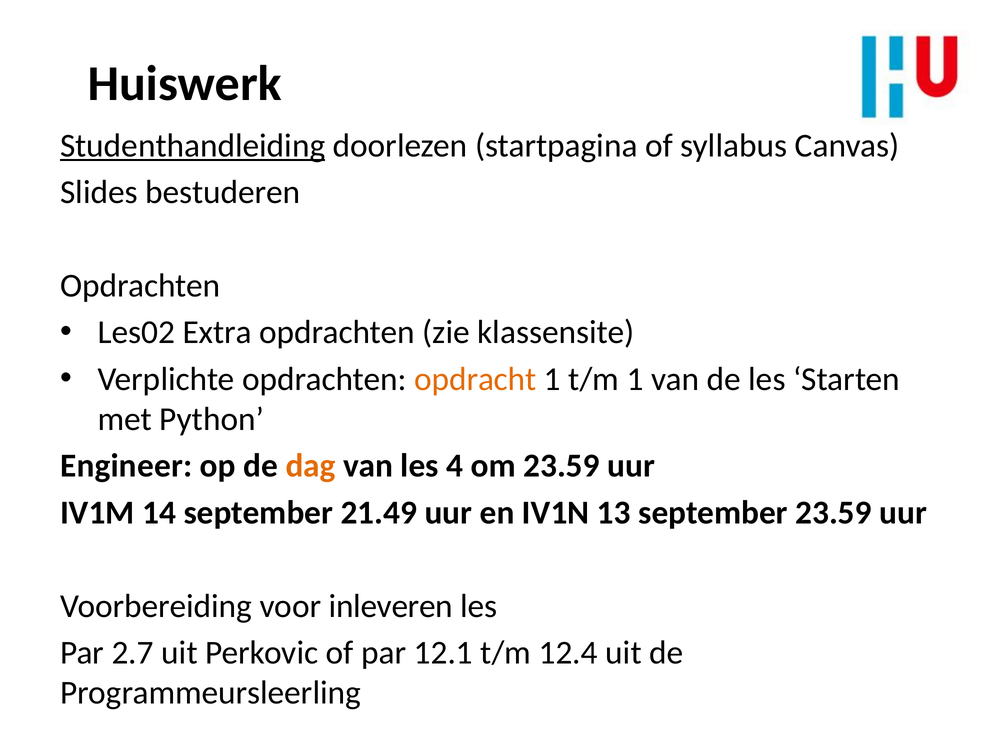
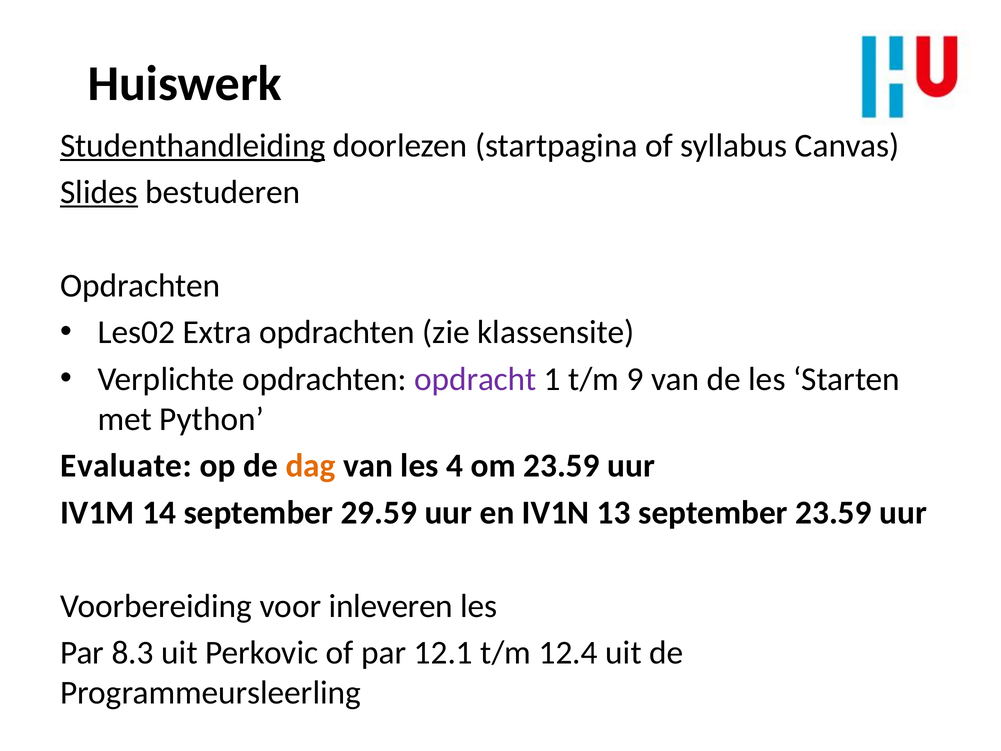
Slides underline: none -> present (99, 192)
opdracht colour: orange -> purple (475, 379)
t/m 1: 1 -> 9 (635, 379)
Engineer: Engineer -> Evaluate (126, 466)
21.49: 21.49 -> 29.59 (379, 512)
2.7: 2.7 -> 8.3 (133, 652)
